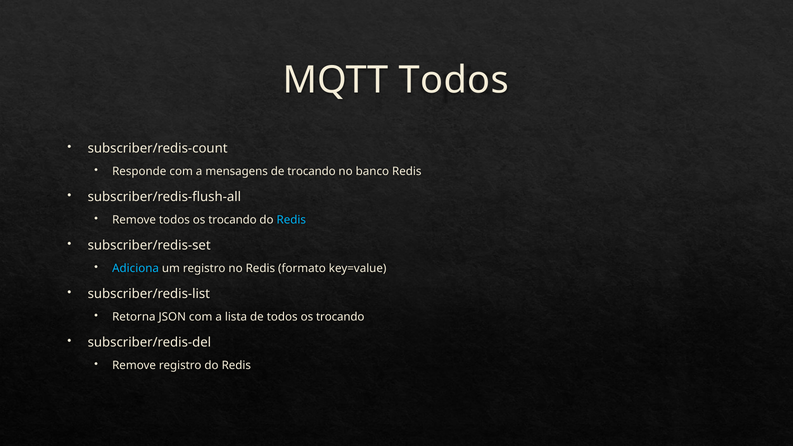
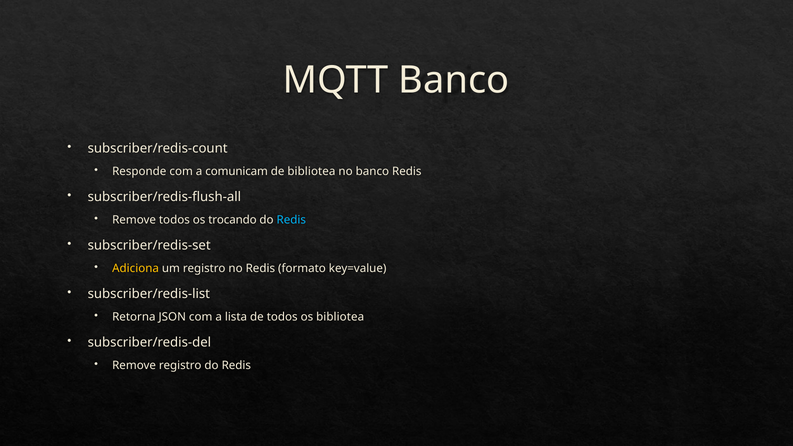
MQTT Todos: Todos -> Banco (454, 80)
mensagens: mensagens -> comunicam (237, 172)
de trocando: trocando -> bibliotea (311, 172)
Adiciona colour: light blue -> yellow (136, 269)
de todos os trocando: trocando -> bibliotea (340, 317)
